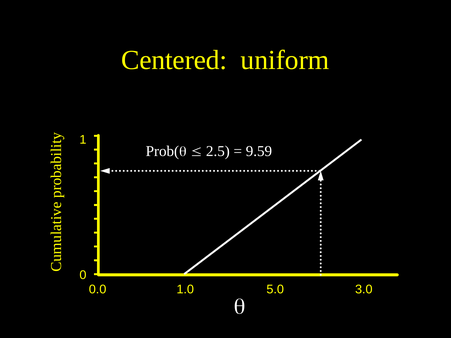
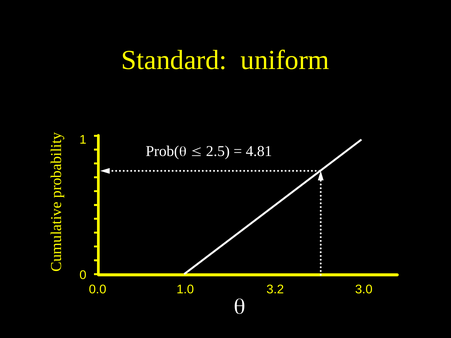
Centered: Centered -> Standard (174, 60)
9.59: 9.59 -> 4.81 (259, 151)
5.0: 5.0 -> 3.2 (275, 290)
